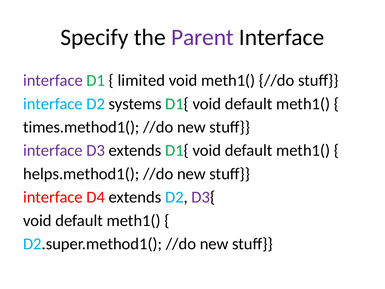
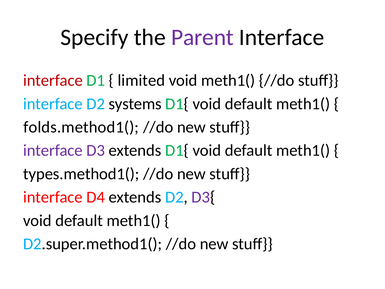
interface colour: purple -> red (53, 80)
times.method1(: times.method1( -> folds.method1( (81, 127)
helps.method1(: helps.method1( -> types.method1( (81, 174)
